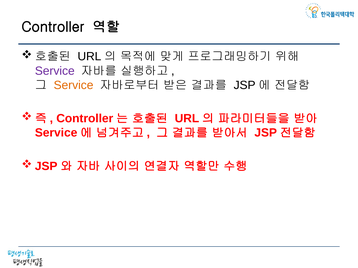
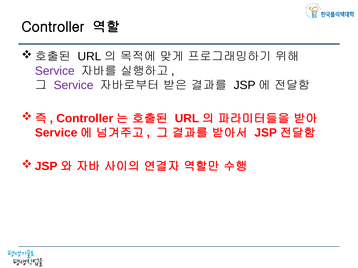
Service colour: orange -> purple (74, 85)
